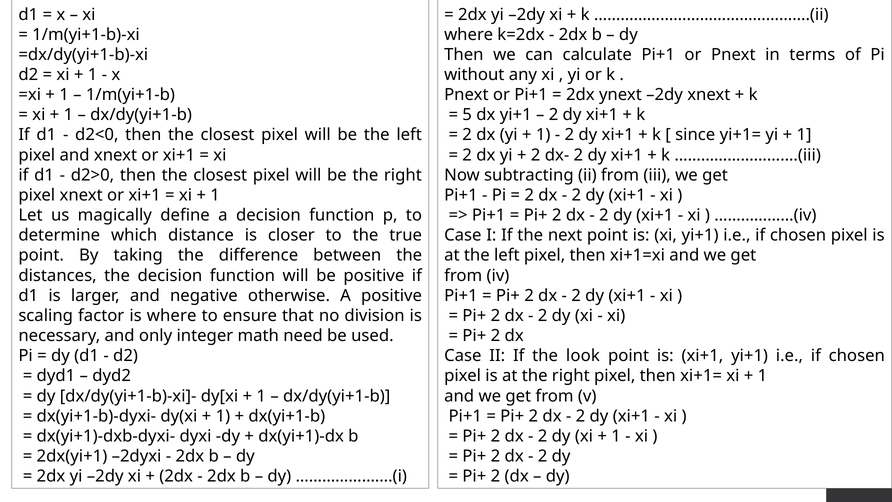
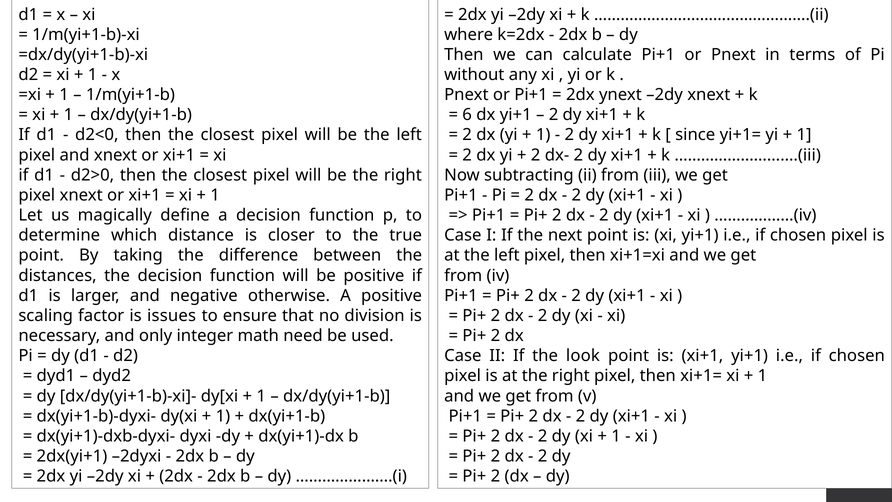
5: 5 -> 6 (467, 115)
is where: where -> issues (172, 316)
